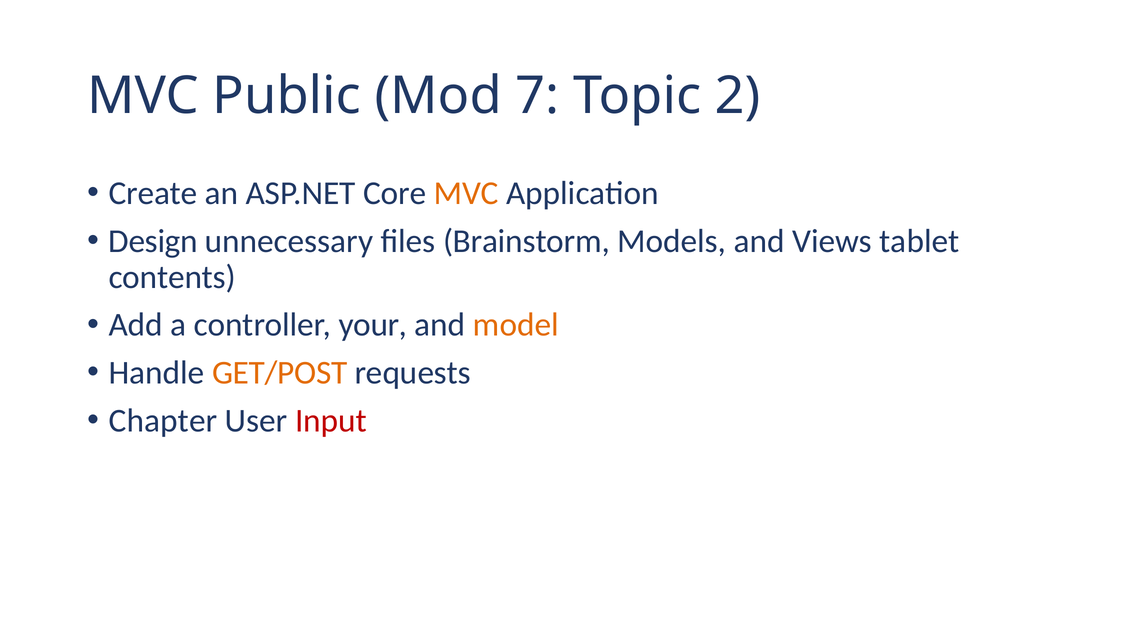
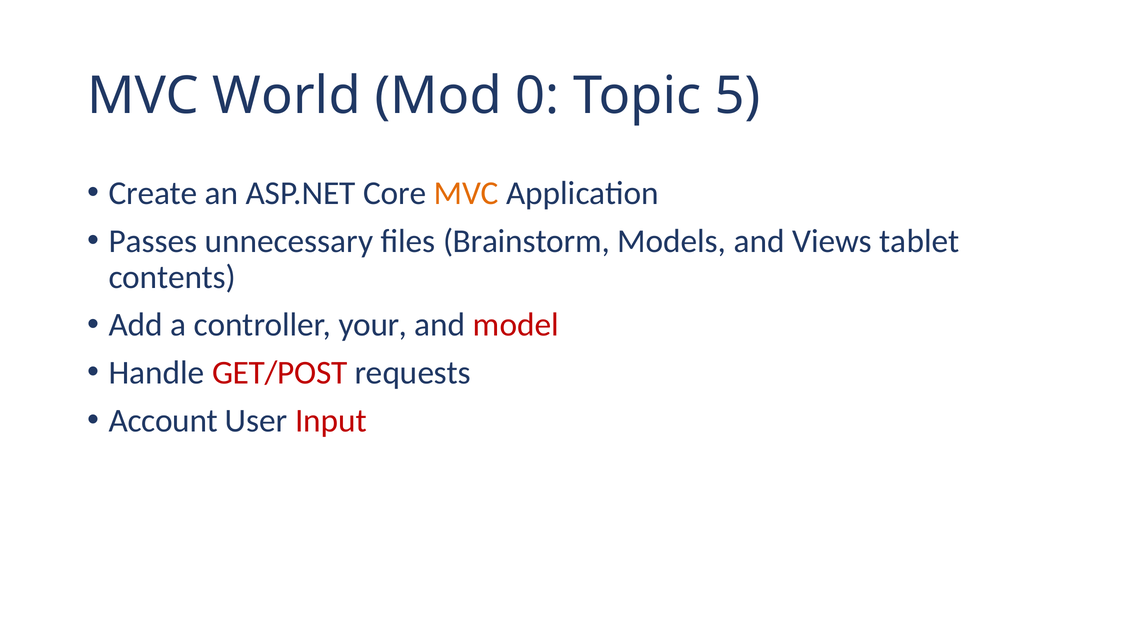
Public: Public -> World (287, 96)
7: 7 -> 0 (538, 96)
2: 2 -> 5 (738, 96)
Design: Design -> Passes (153, 241)
model colour: orange -> red (516, 325)
GET/POST colour: orange -> red (280, 373)
Chapter: Chapter -> Account (163, 421)
